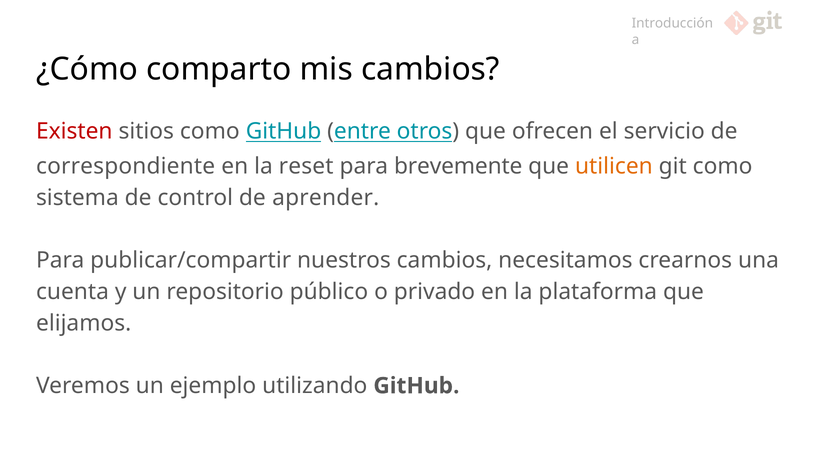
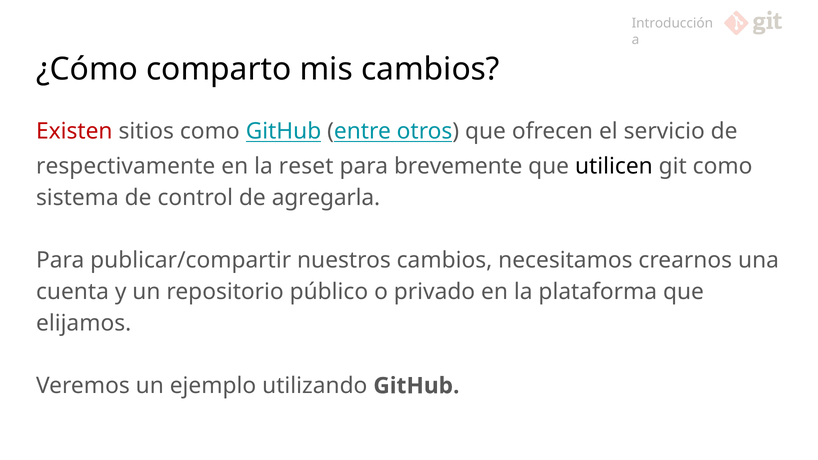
correspondiente: correspondiente -> respectivamente (126, 166)
utilicen colour: orange -> black (614, 166)
aprender: aprender -> agregarla (326, 198)
